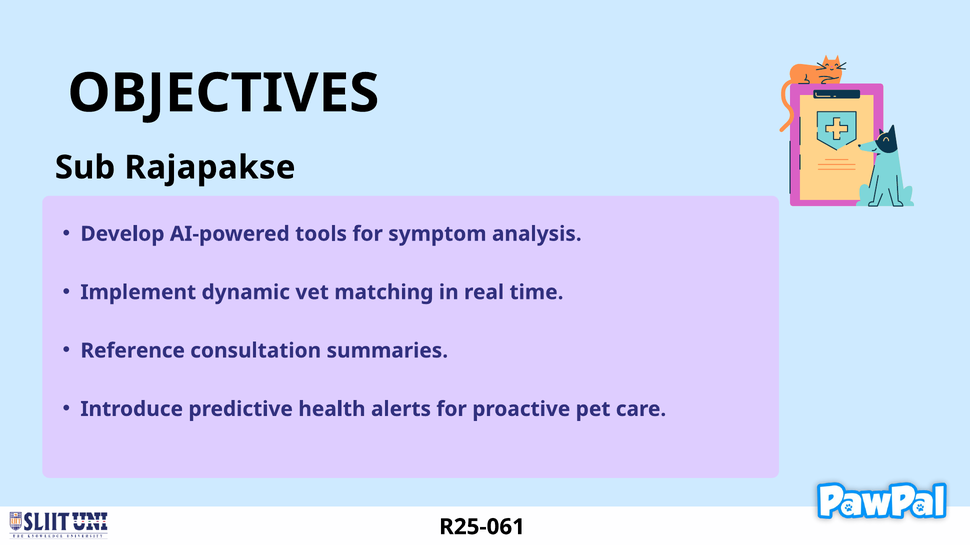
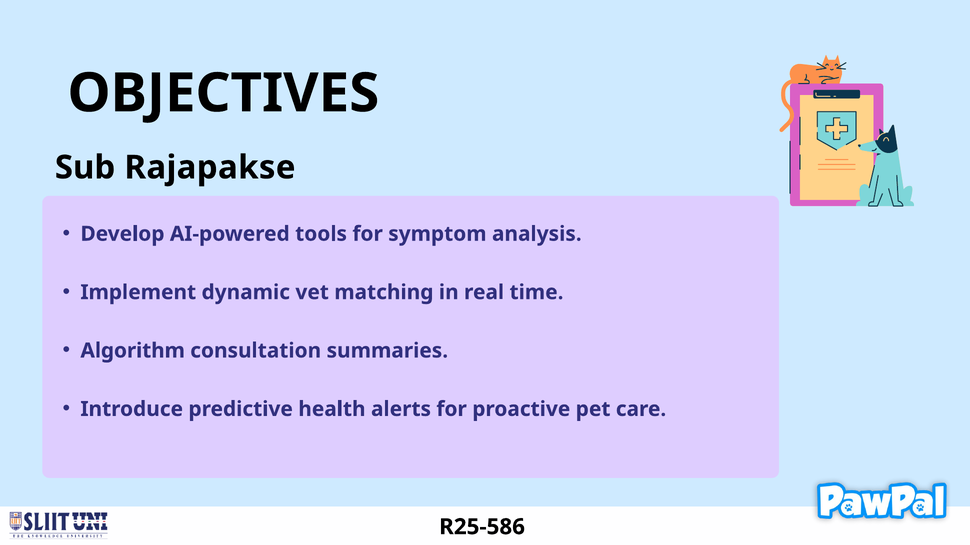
Reference: Reference -> Algorithm (133, 351)
R25-061: R25-061 -> R25-586 (482, 527)
